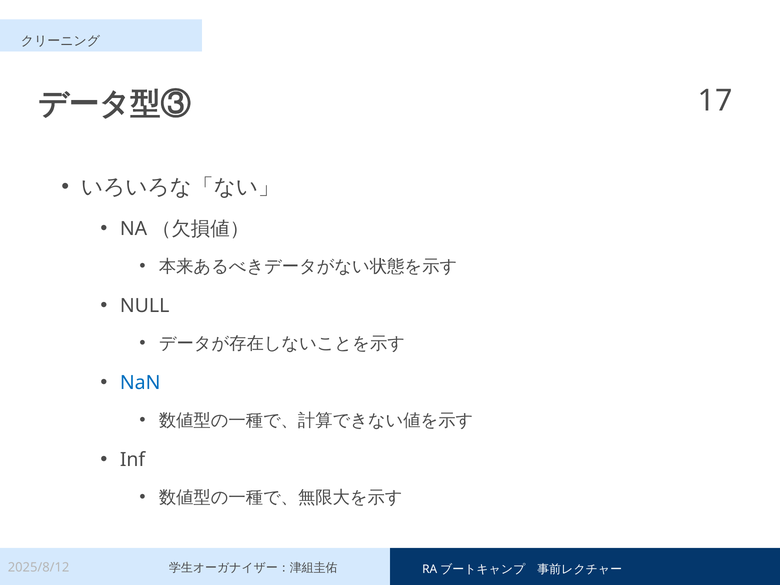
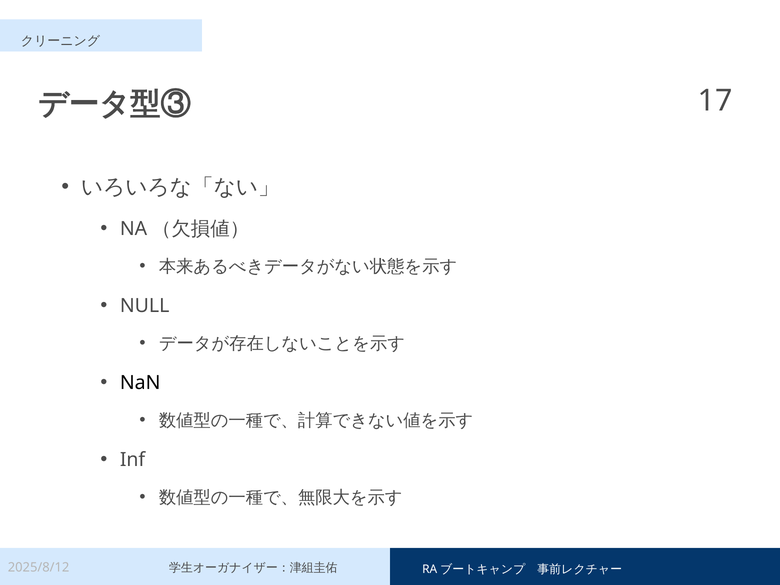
NaN colour: blue -> black (140, 383)
